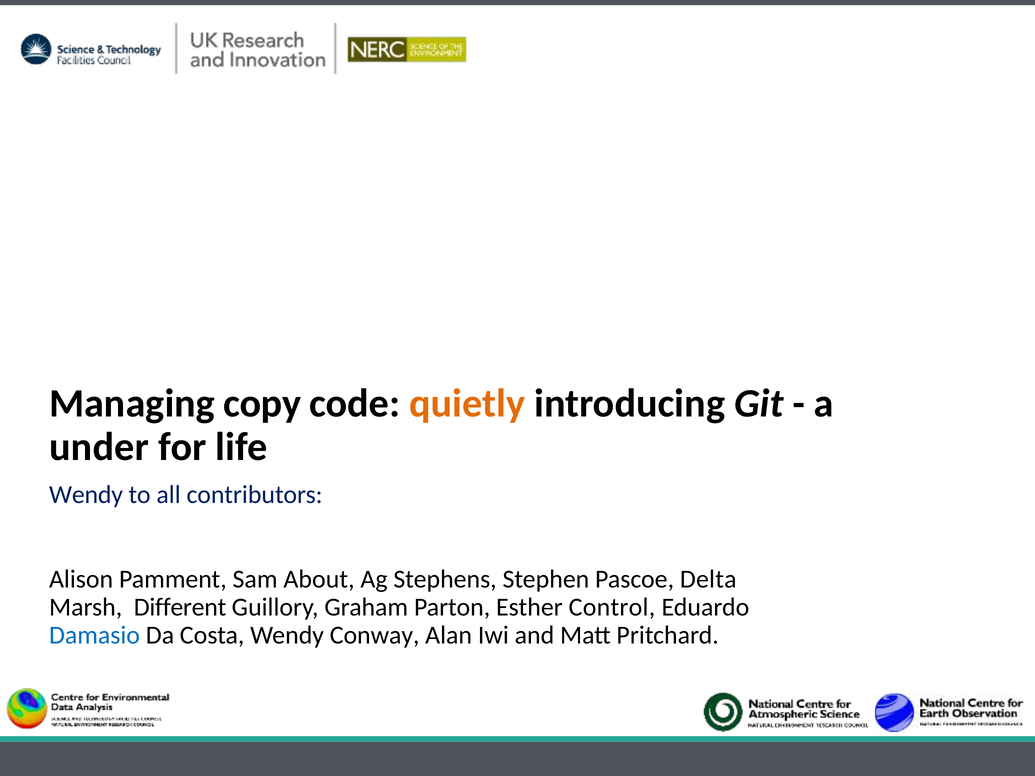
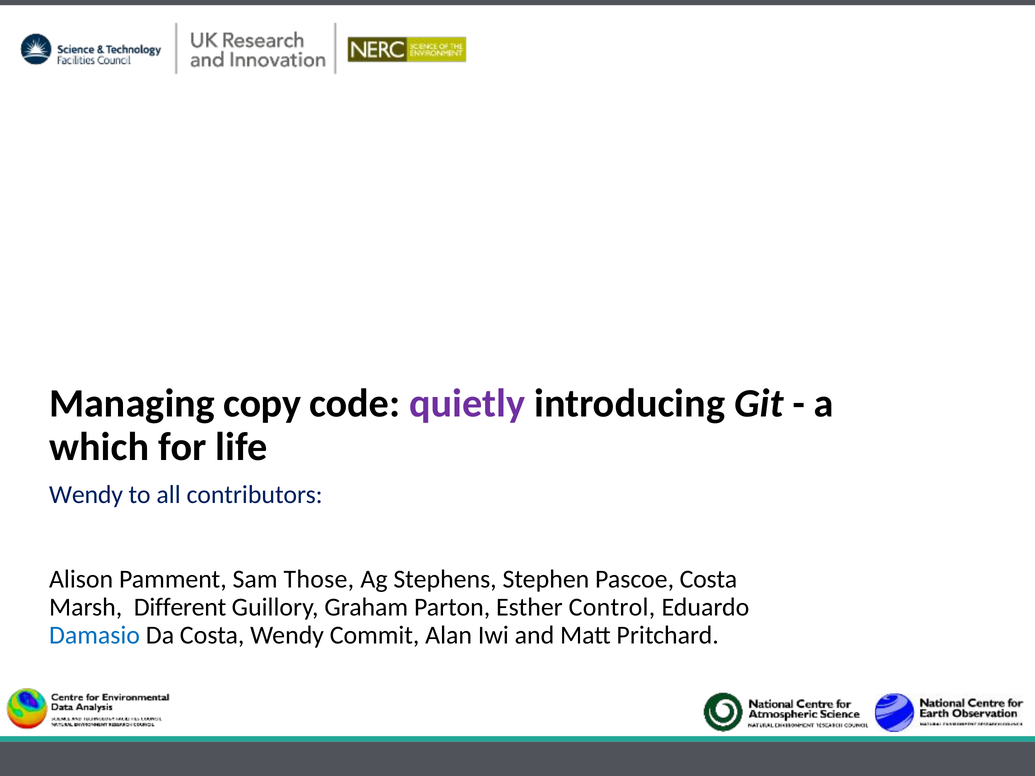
quietly colour: orange -> purple (467, 404)
under: under -> which (99, 447)
About: About -> Those (319, 579)
Pascoe Delta: Delta -> Costa (708, 579)
Conway: Conway -> Commit (375, 635)
